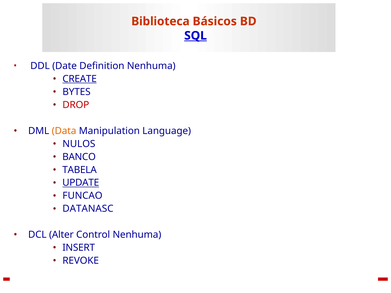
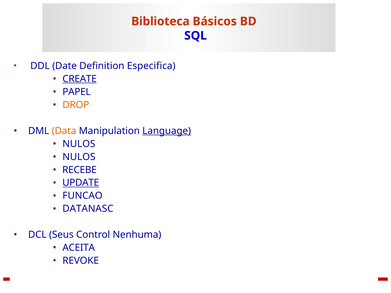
SQL underline: present -> none (196, 36)
Definition Nenhuma: Nenhuma -> Especifica (151, 66)
BYTES: BYTES -> PAPEL (77, 92)
DROP colour: red -> orange (76, 105)
Language underline: none -> present (167, 131)
BANCO: BANCO -> NULOS (79, 157)
TABELA: TABELA -> RECEBE (80, 170)
Alter: Alter -> Seus (61, 235)
INSERT: INSERT -> ACEITA (79, 248)
